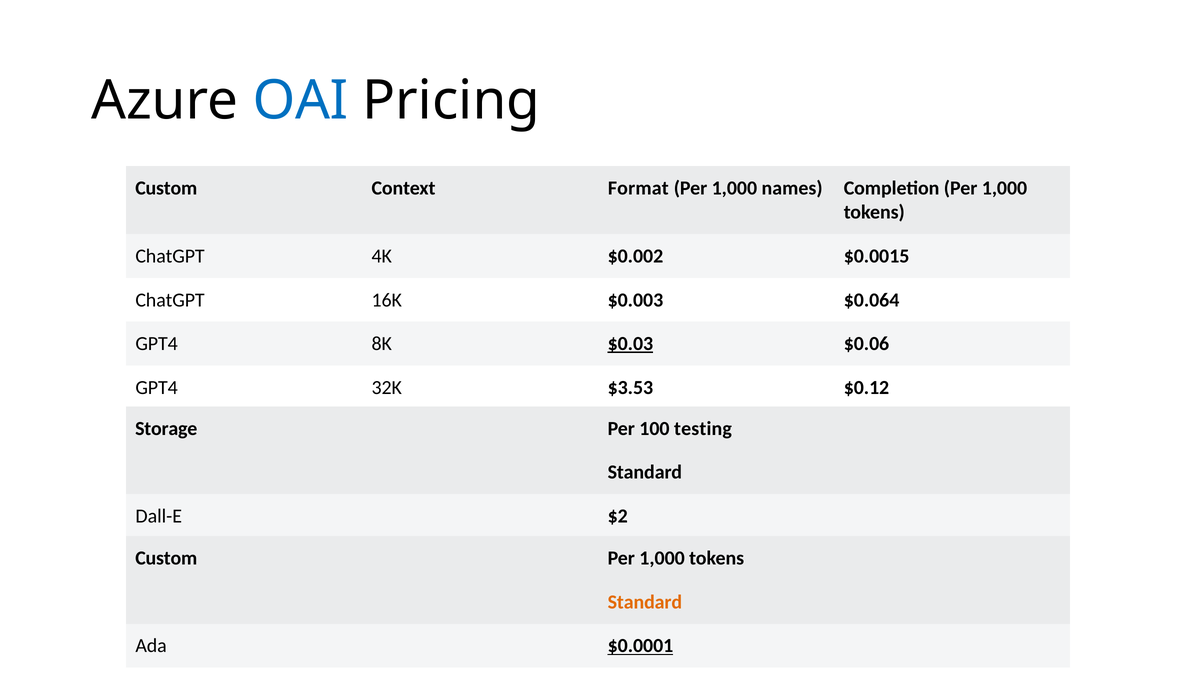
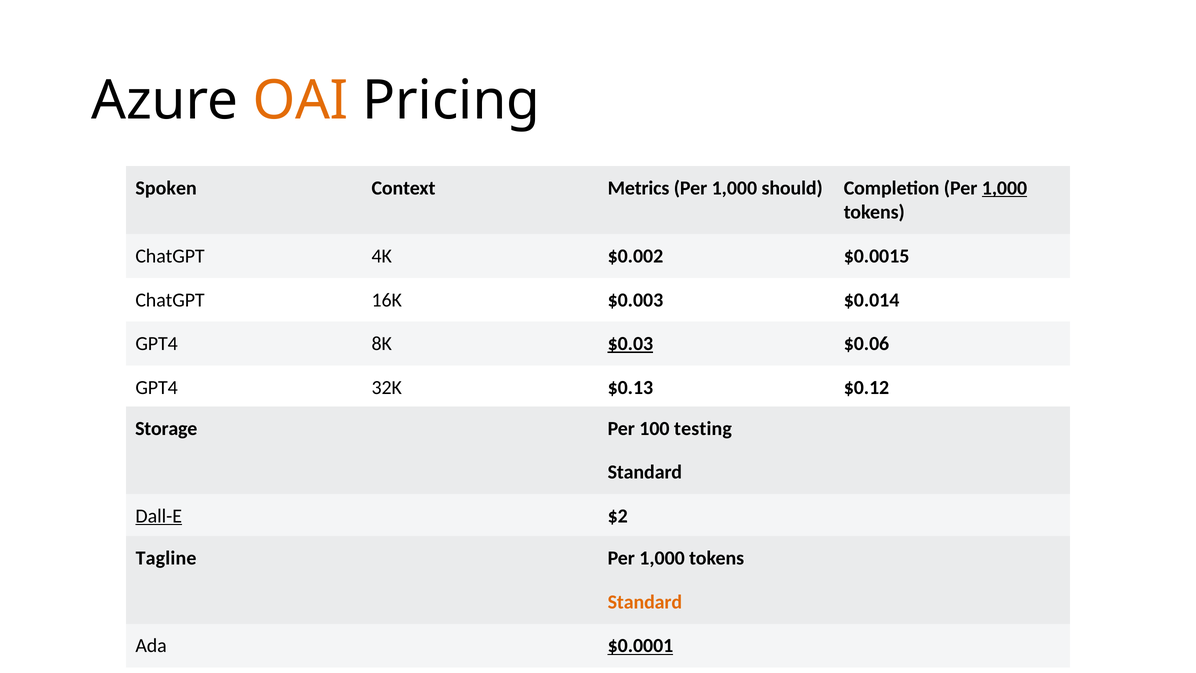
OAI colour: blue -> orange (300, 100)
Custom: Custom -> Spoken (166, 188)
Format: Format -> Metrics (638, 188)
names: names -> should (792, 188)
1,000 underline: none -> present (1005, 188)
$0.064: $0.064 -> $0.014 (872, 300)
$3.53: $3.53 -> $0.13 (630, 387)
Dall-E underline: none -> present (159, 516)
Custom: Custom -> Tagline (166, 558)
